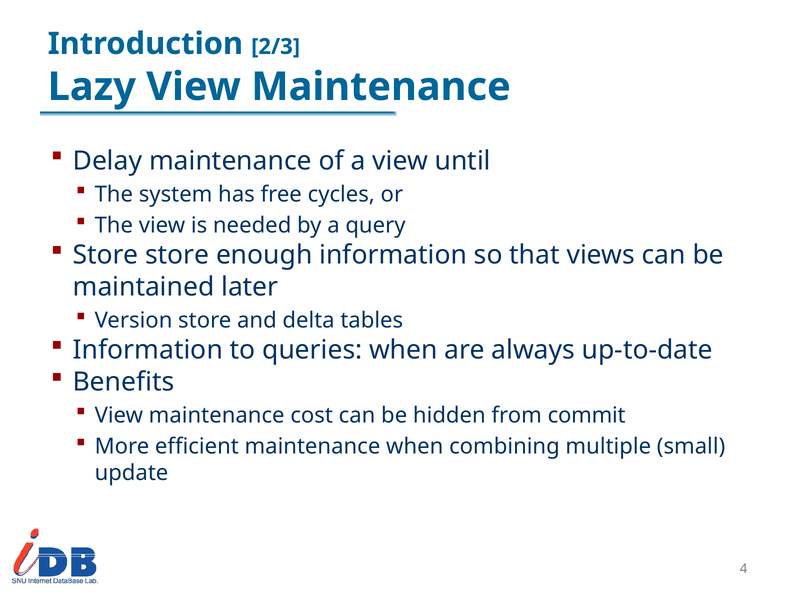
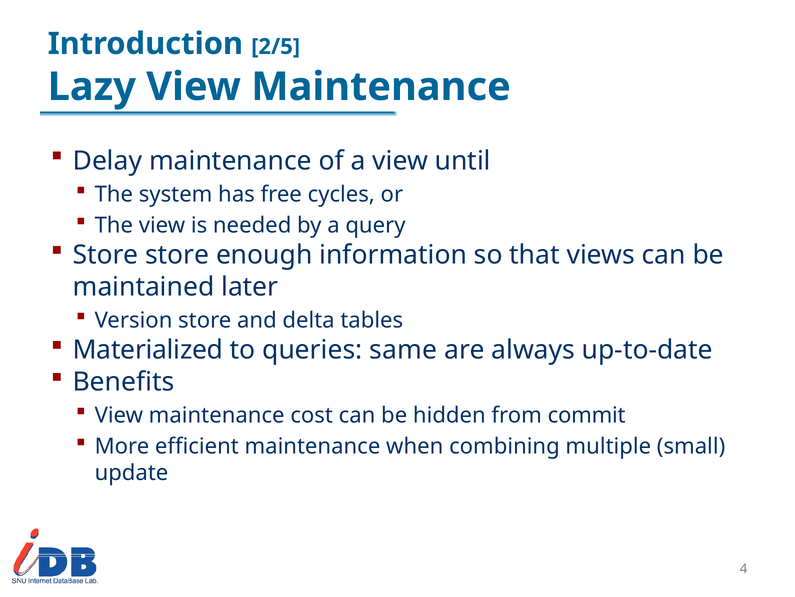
2/3: 2/3 -> 2/5 (276, 47)
Information: Information -> Materialized (148, 350)
queries when: when -> same (403, 350)
